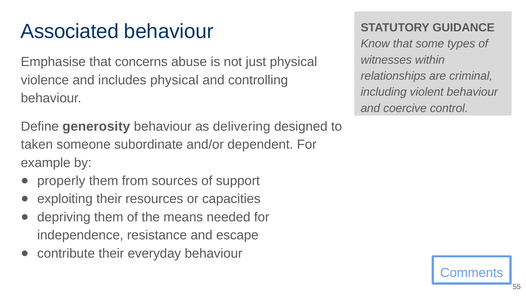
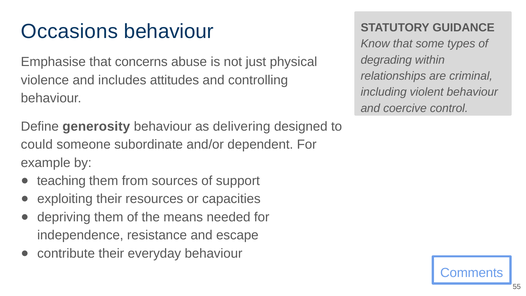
Associated: Associated -> Occasions (69, 31)
witnesses: witnesses -> degrading (386, 60)
includes physical: physical -> attitudes (174, 80)
taken: taken -> could (37, 144)
properly: properly -> teaching (61, 181)
